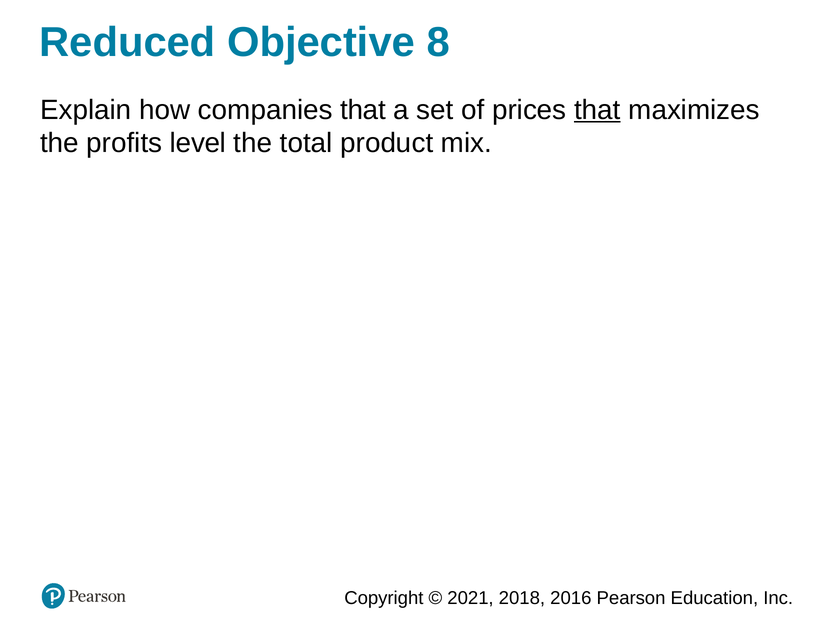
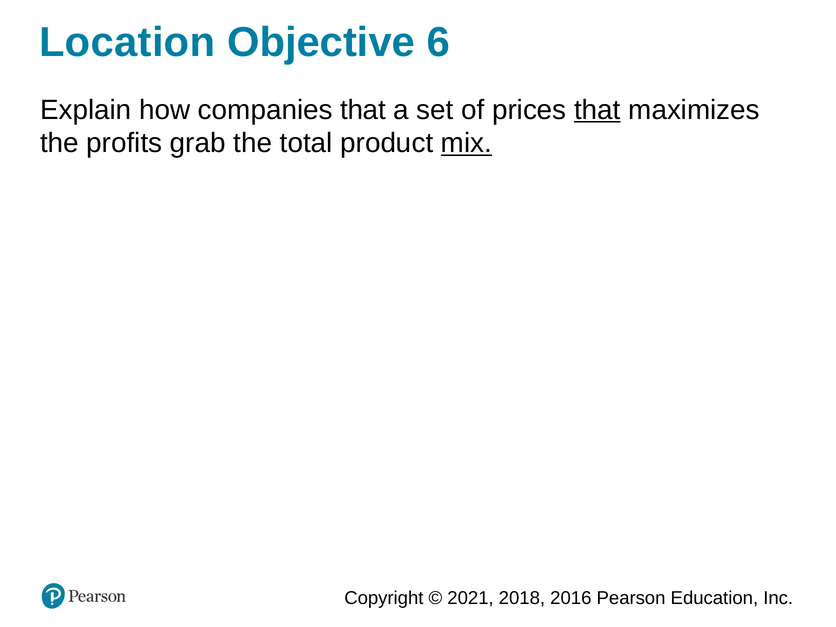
Reduced: Reduced -> Location (127, 42)
8: 8 -> 6 (438, 42)
level: level -> grab (198, 143)
mix underline: none -> present (466, 143)
